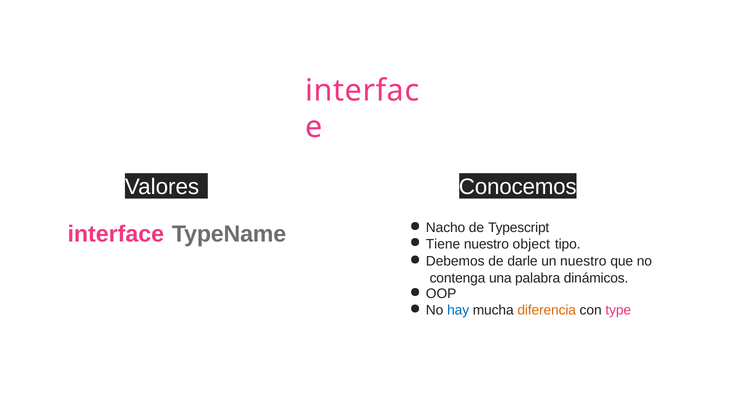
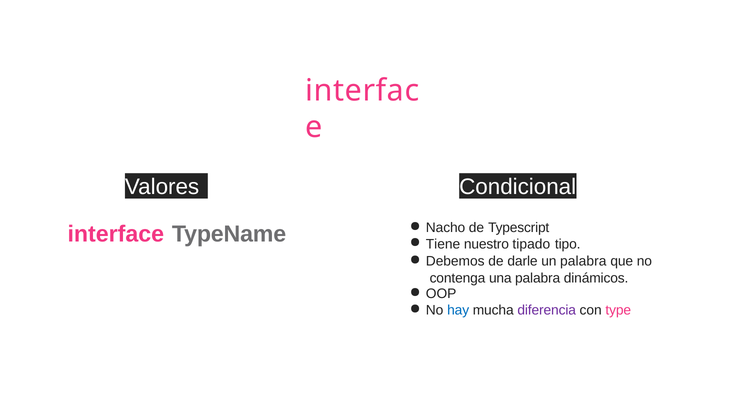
Conocemos: Conocemos -> Condicional (518, 187)
object: object -> tipado (531, 244)
un nuestro: nuestro -> palabra (583, 261)
diferencia colour: orange -> purple (547, 310)
